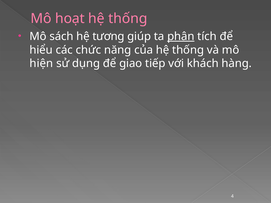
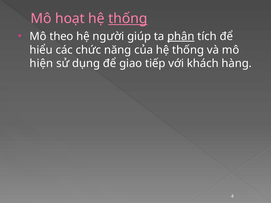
thống underline: none -> present (128, 19)
sách: sách -> theo (61, 36)
tương: tương -> người (108, 36)
